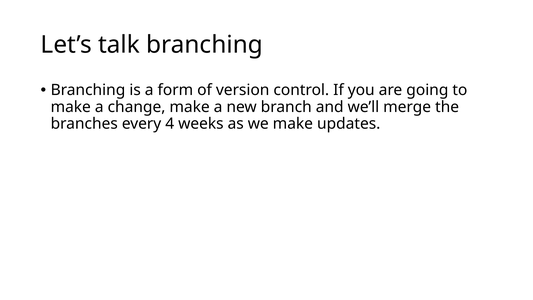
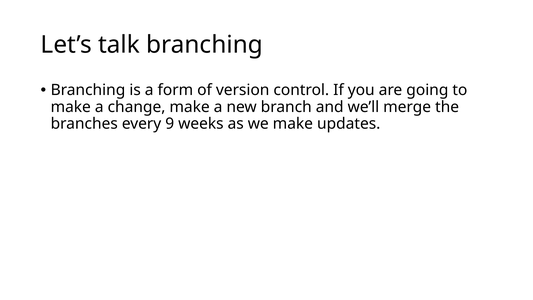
4: 4 -> 9 (170, 124)
